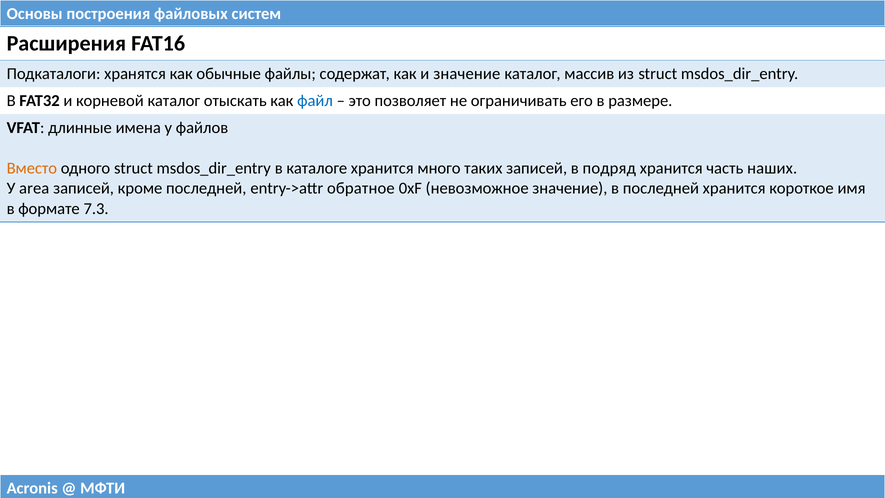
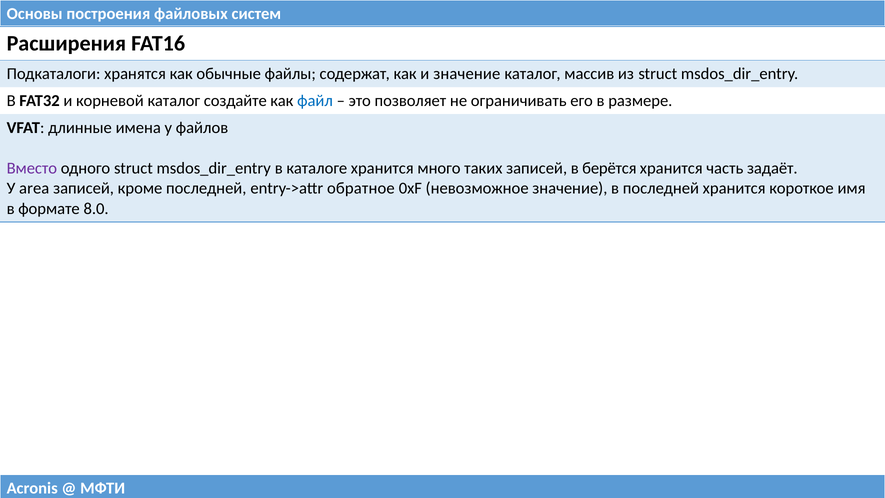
отыскать: отыскать -> создайте (235, 101)
Вместо colour: orange -> purple (32, 168)
подряд: подряд -> берётся (609, 168)
наших: наших -> задаёт (772, 168)
7.3: 7.3 -> 8.0 (96, 209)
